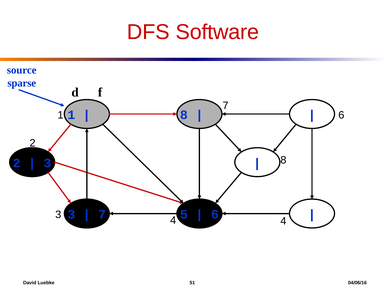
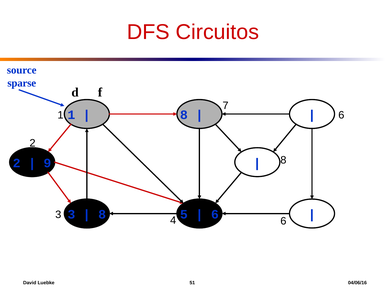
Software: Software -> Circuitos (217, 32)
3: 3 -> 9 (48, 163)
7: 7 -> 8 (102, 215)
4 4: 4 -> 6 (283, 221)
